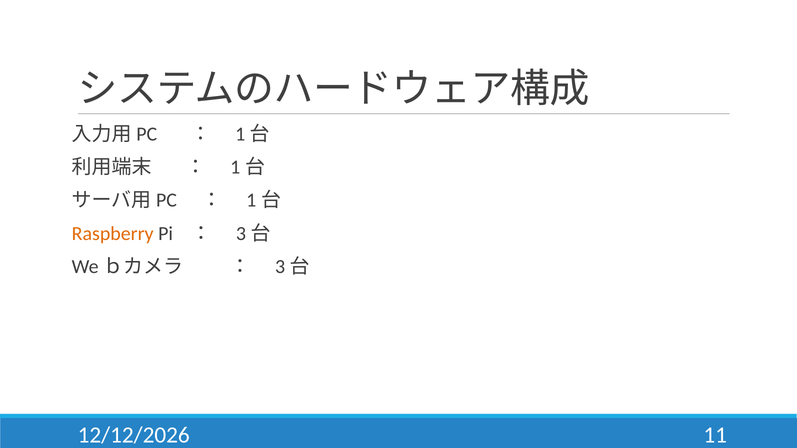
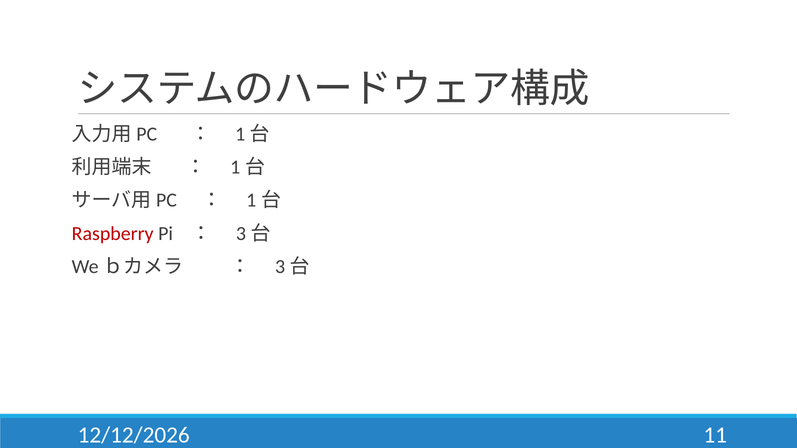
Raspberry colour: orange -> red (113, 234)
